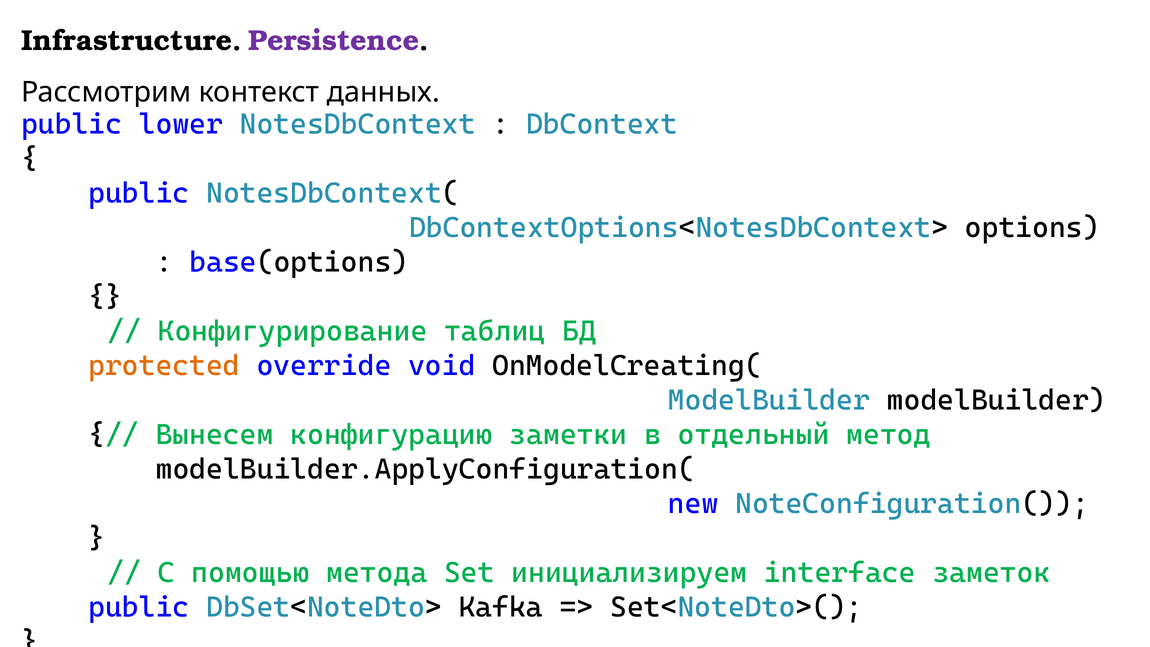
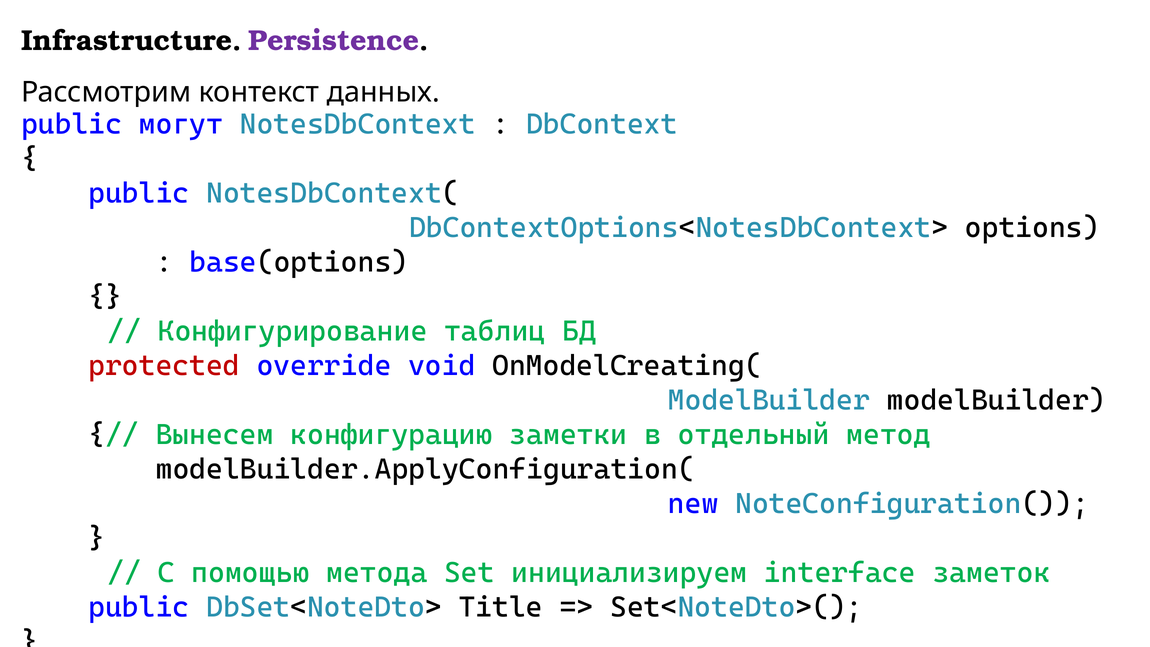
lower: lower -> могут (181, 124)
protected colour: orange -> red (164, 366)
Kafka: Kafka -> Title (501, 607)
